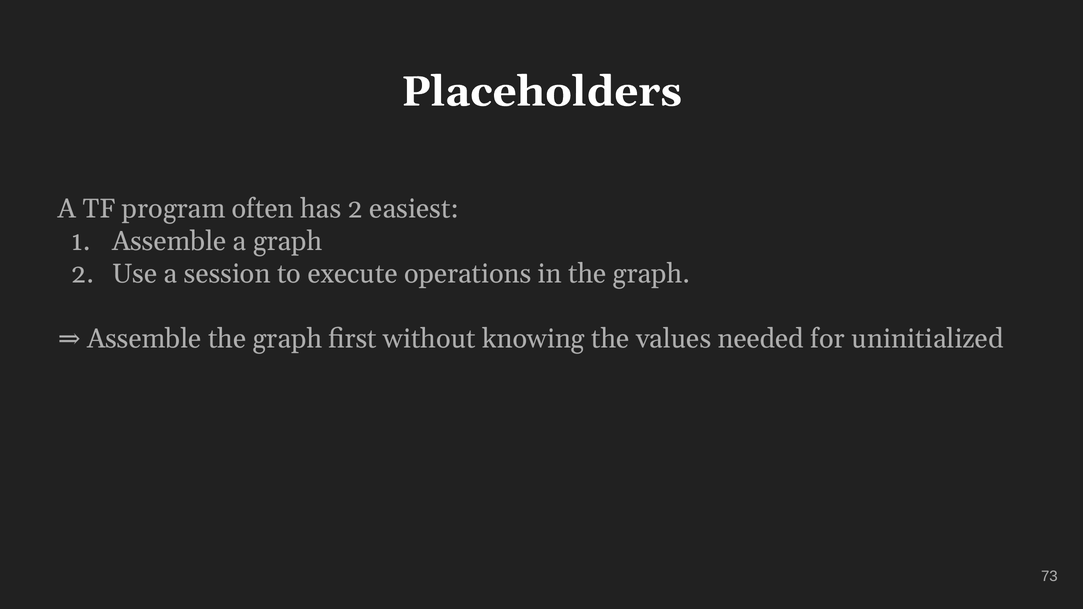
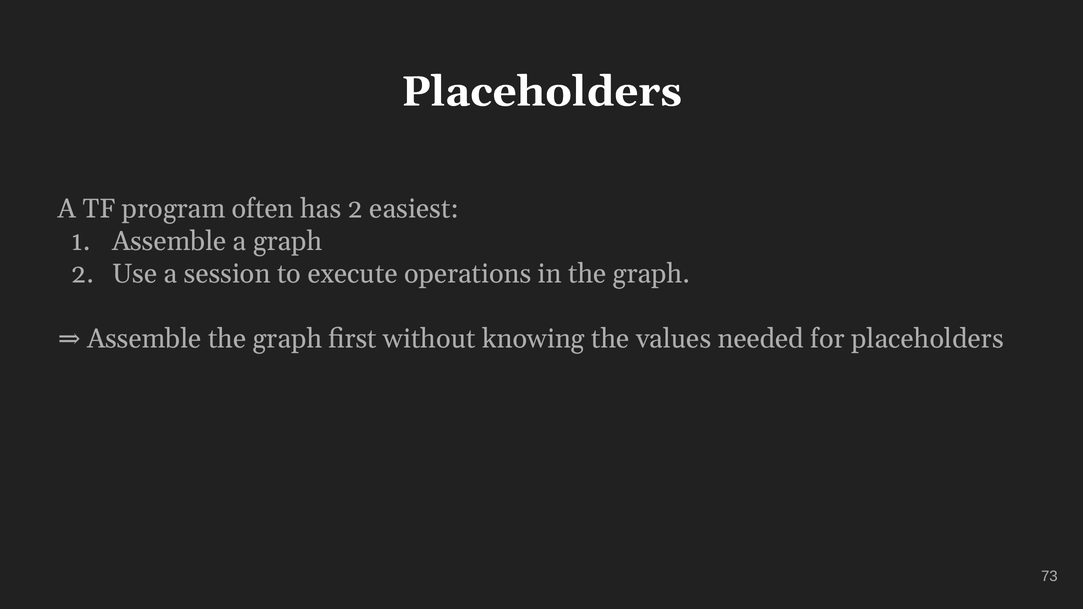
for uninitialized: uninitialized -> placeholders (928, 339)
